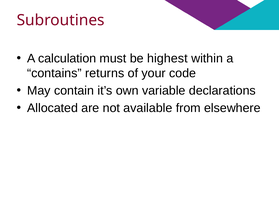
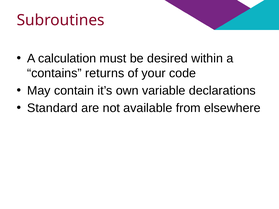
highest: highest -> desired (167, 59)
Allocated: Allocated -> Standard (53, 108)
